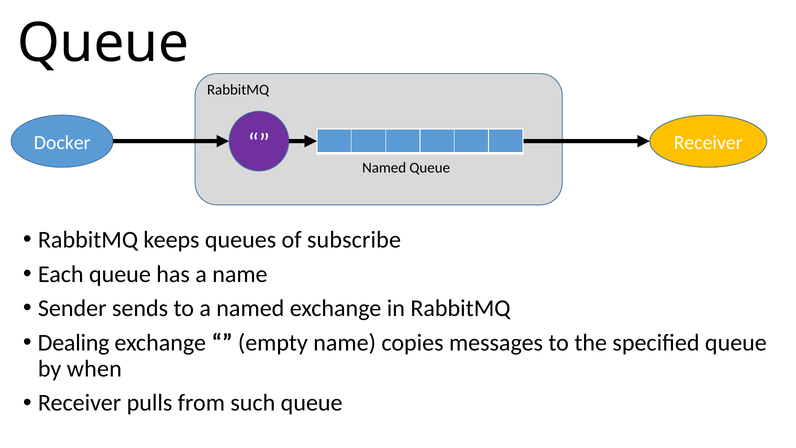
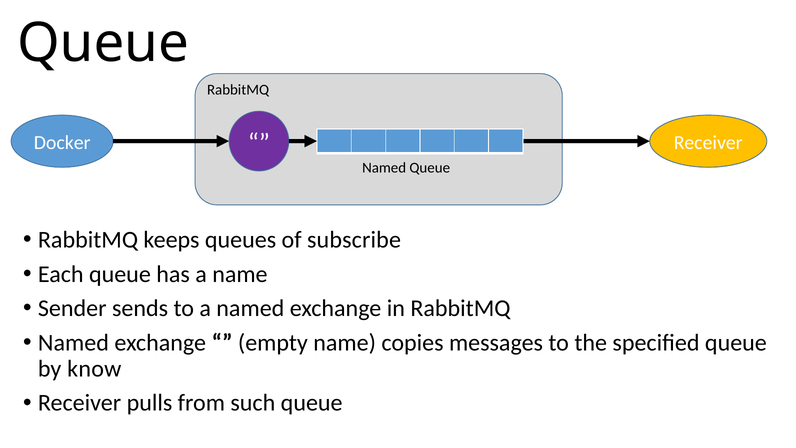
Dealing: Dealing -> Named (73, 343)
when: when -> know (94, 369)
